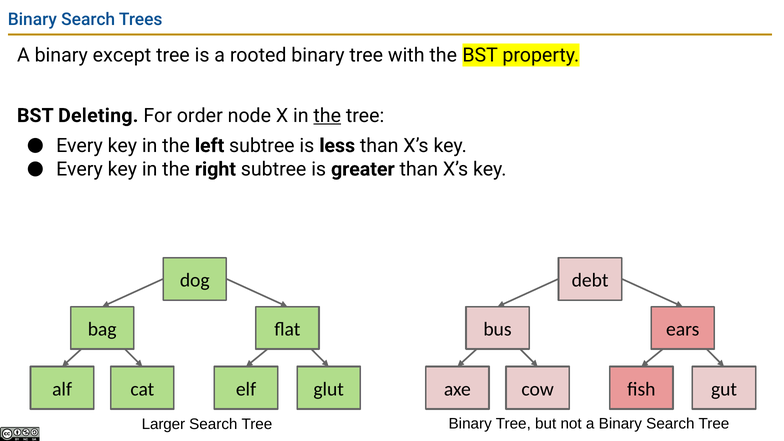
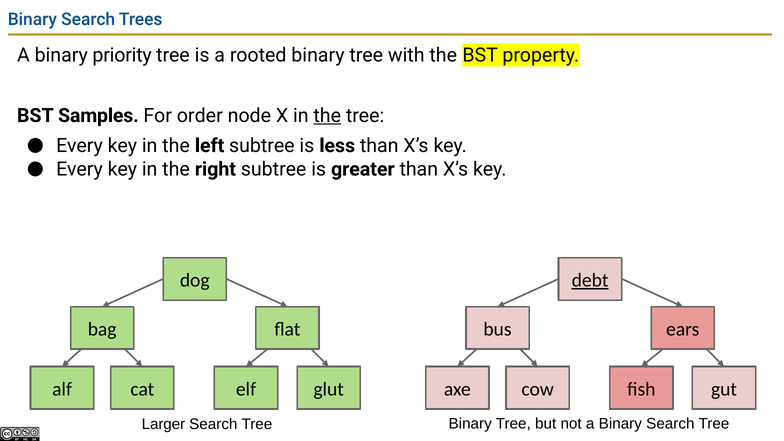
except: except -> priority (122, 55)
Deleting: Deleting -> Samples (98, 116)
debt underline: none -> present (590, 280)
